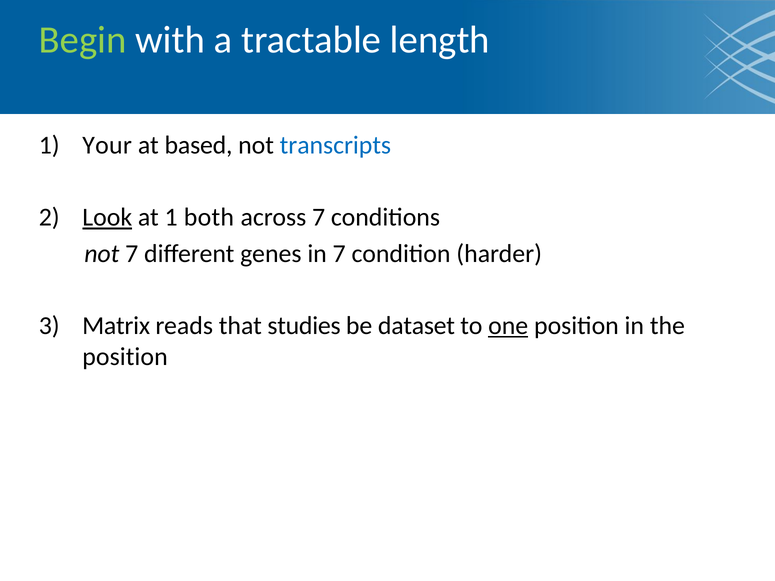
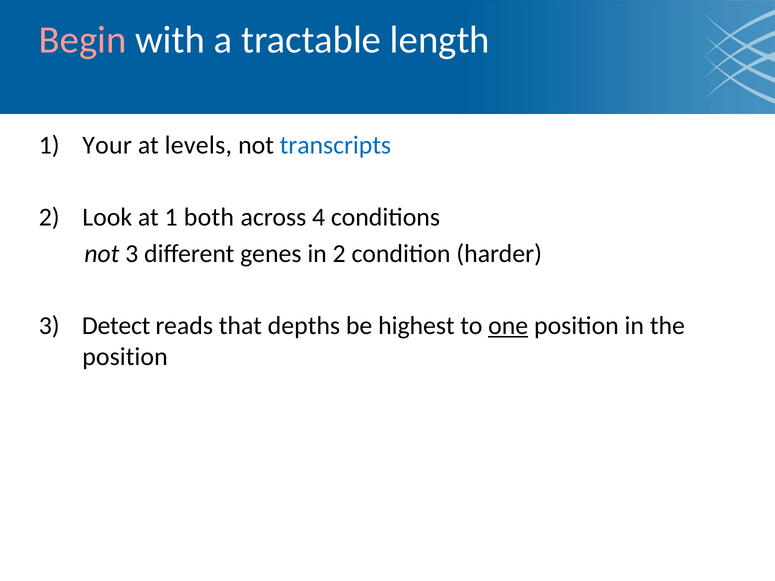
Begin colour: light green -> pink (83, 40)
based: based -> levels (198, 145)
Look underline: present -> none (107, 218)
across 7: 7 -> 4 (319, 218)
not 7: 7 -> 3 (132, 254)
in 7: 7 -> 2 (339, 254)
Matrix: Matrix -> Detect (116, 326)
studies: studies -> depths (304, 326)
dataset: dataset -> highest (416, 326)
